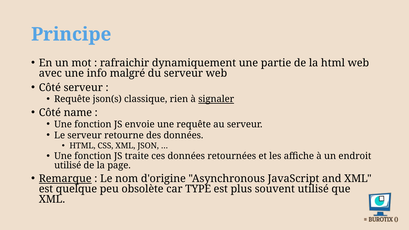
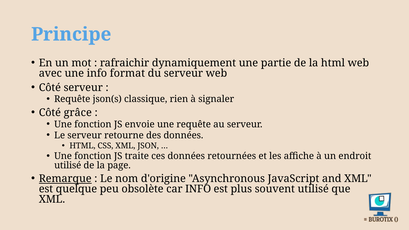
malgré: malgré -> format (127, 73)
signaler underline: present -> none (216, 99)
name: name -> grâce (78, 113)
car TYPE: TYPE -> INFO (198, 189)
